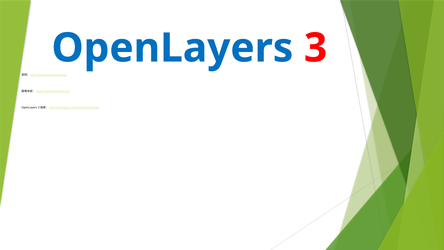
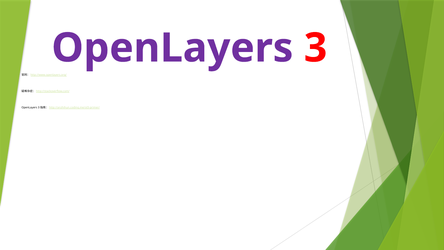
OpenLayers colour: blue -> purple (172, 48)
